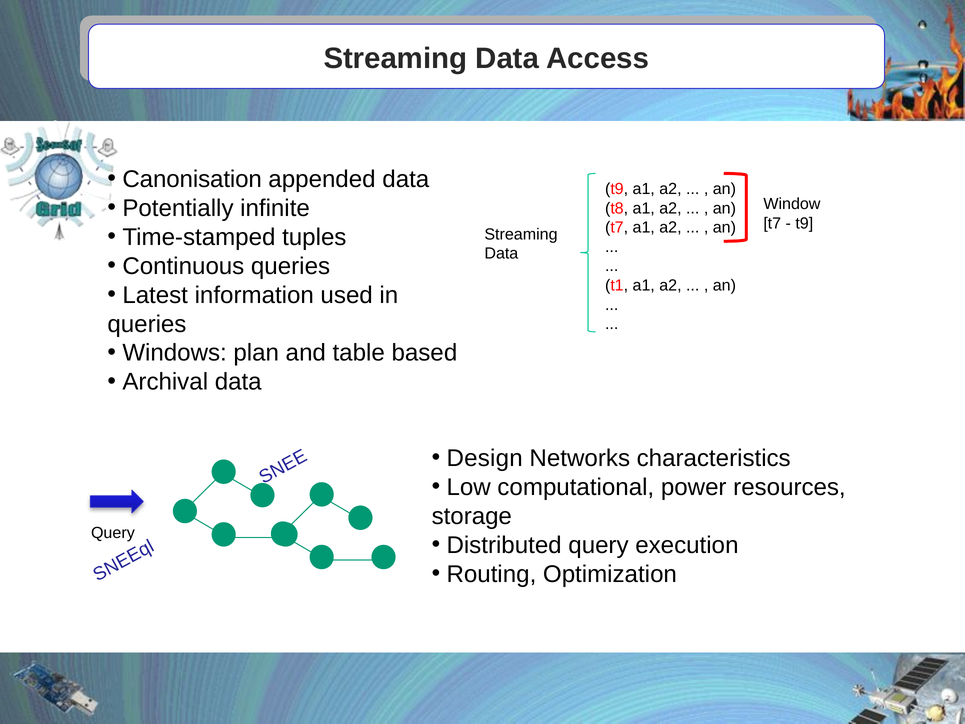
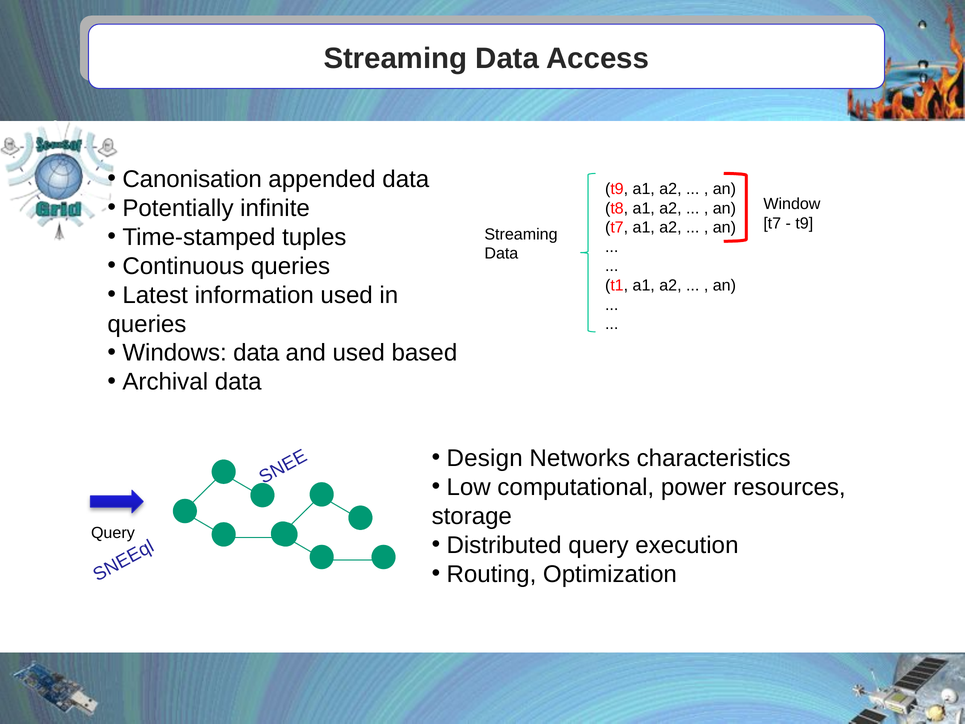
Windows plan: plan -> data (256, 353)
and table: table -> used (359, 353)
